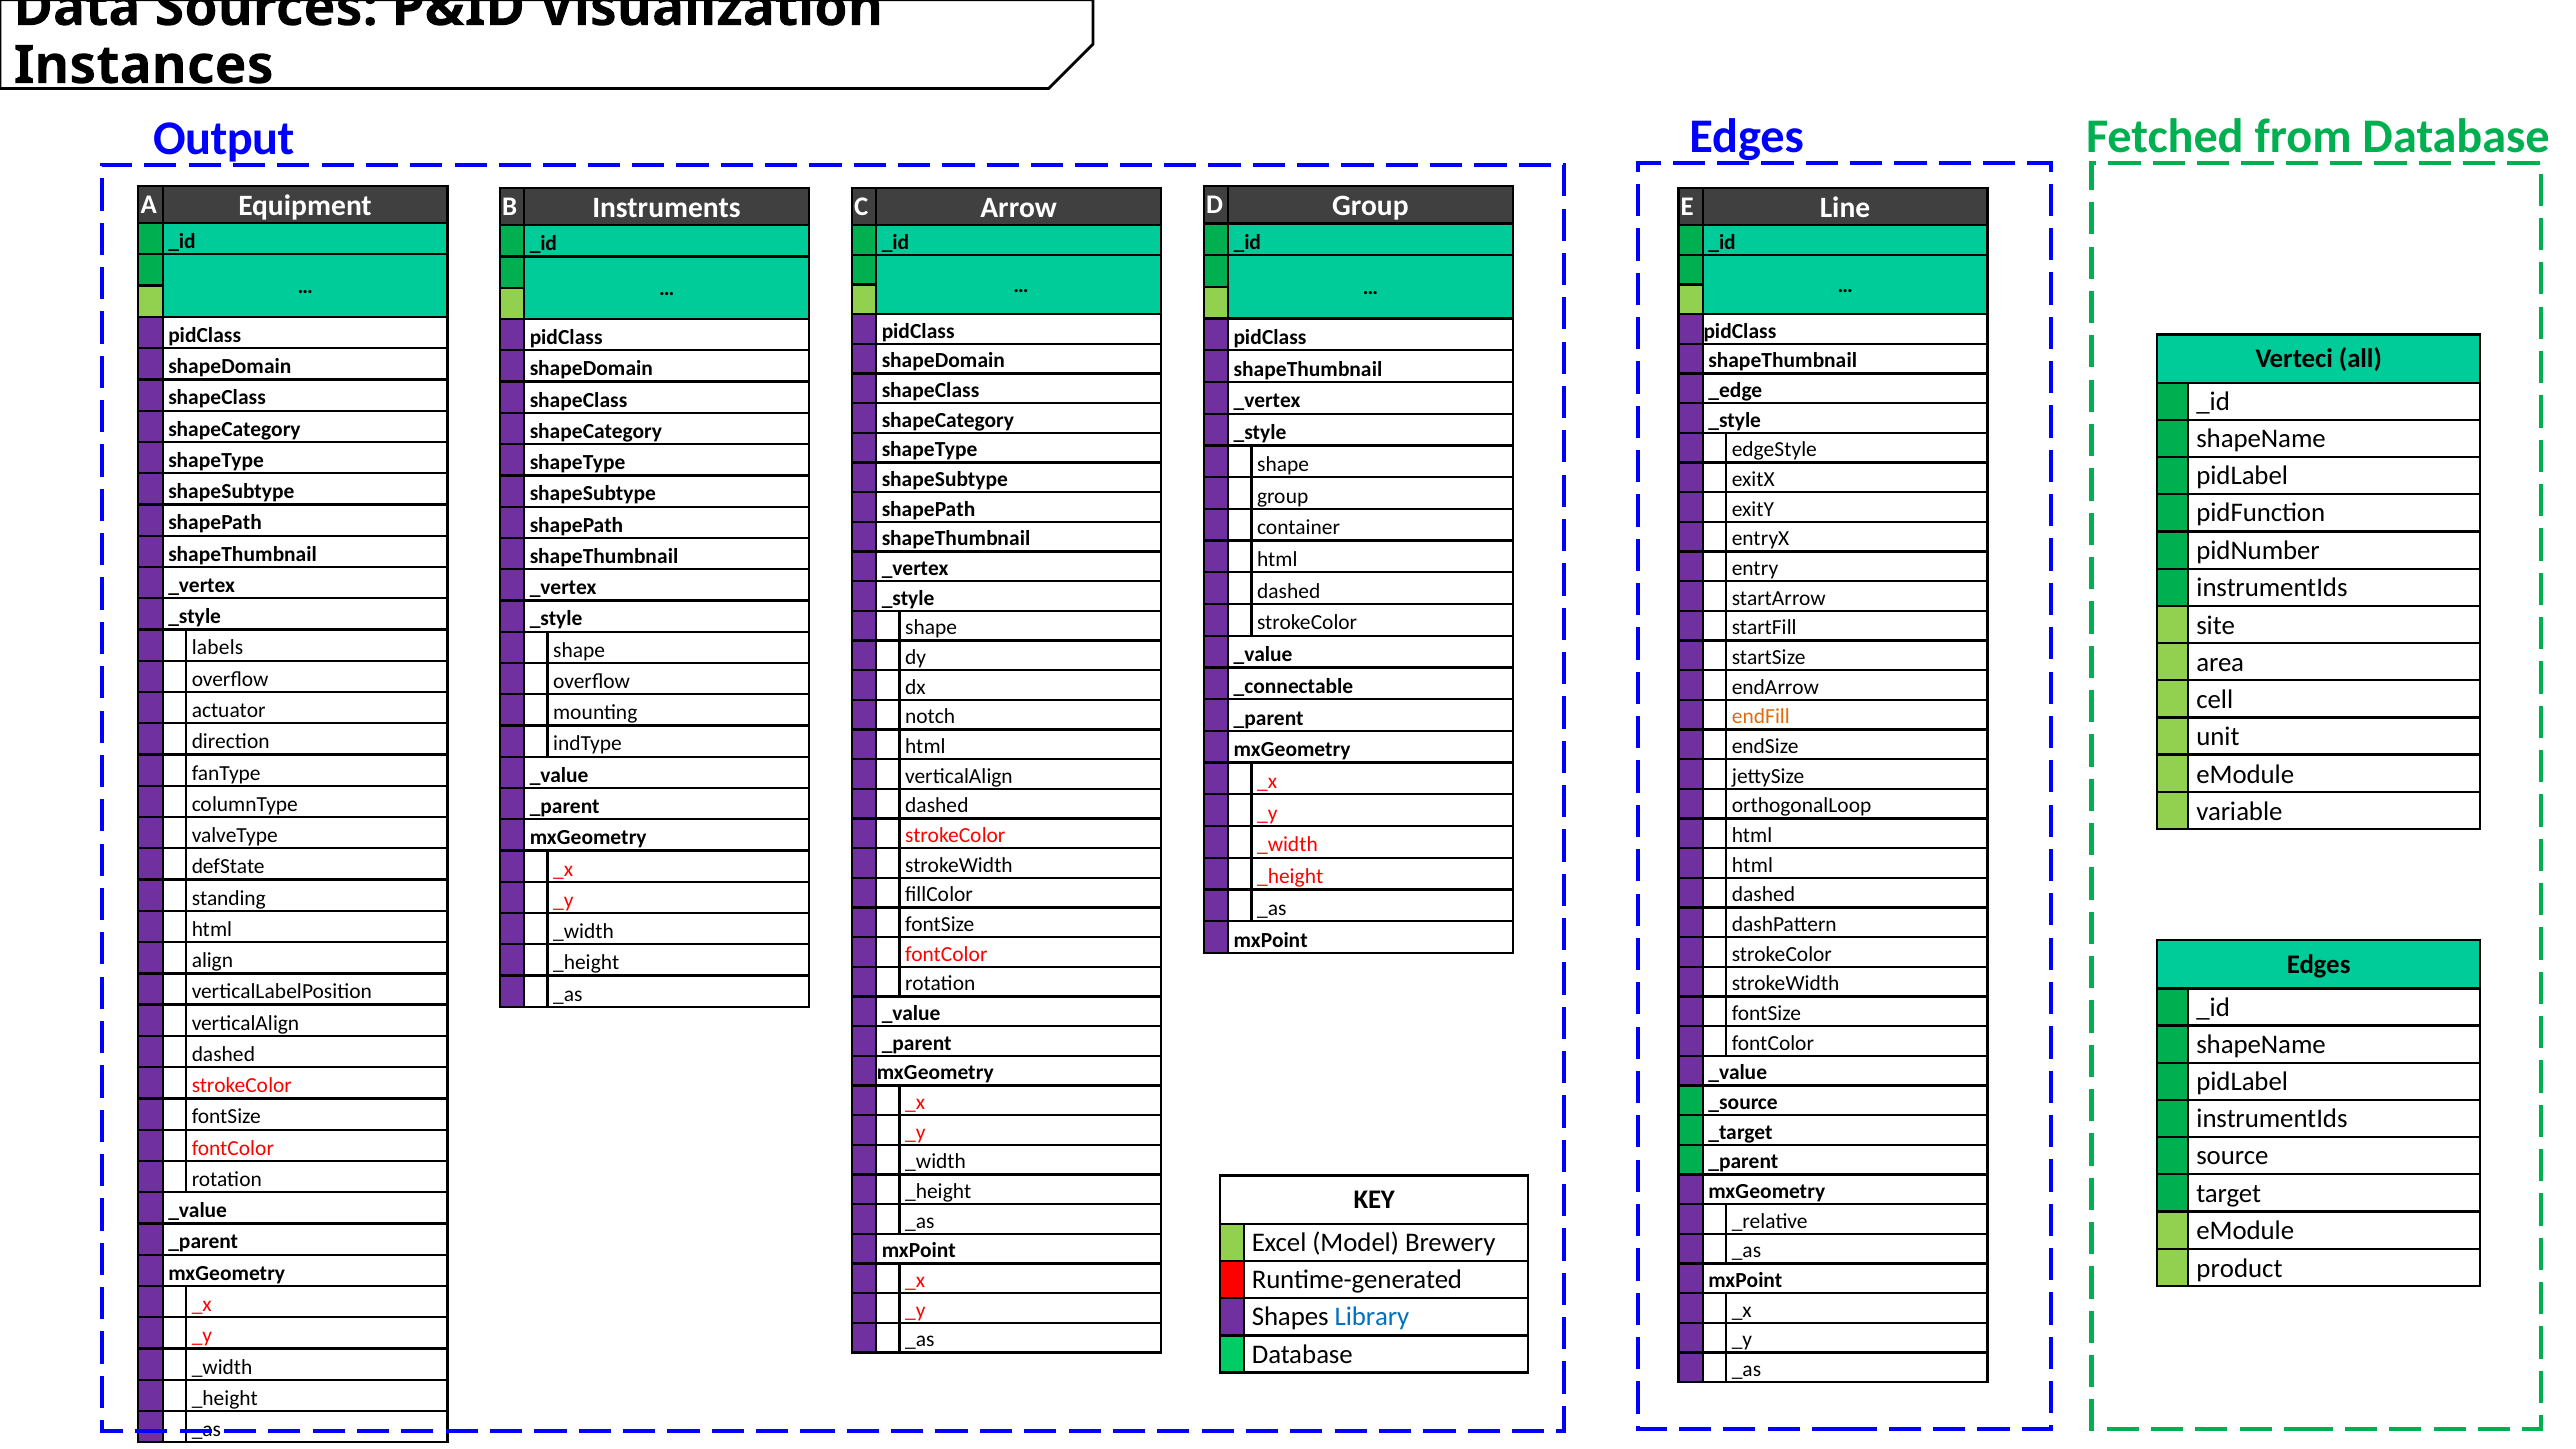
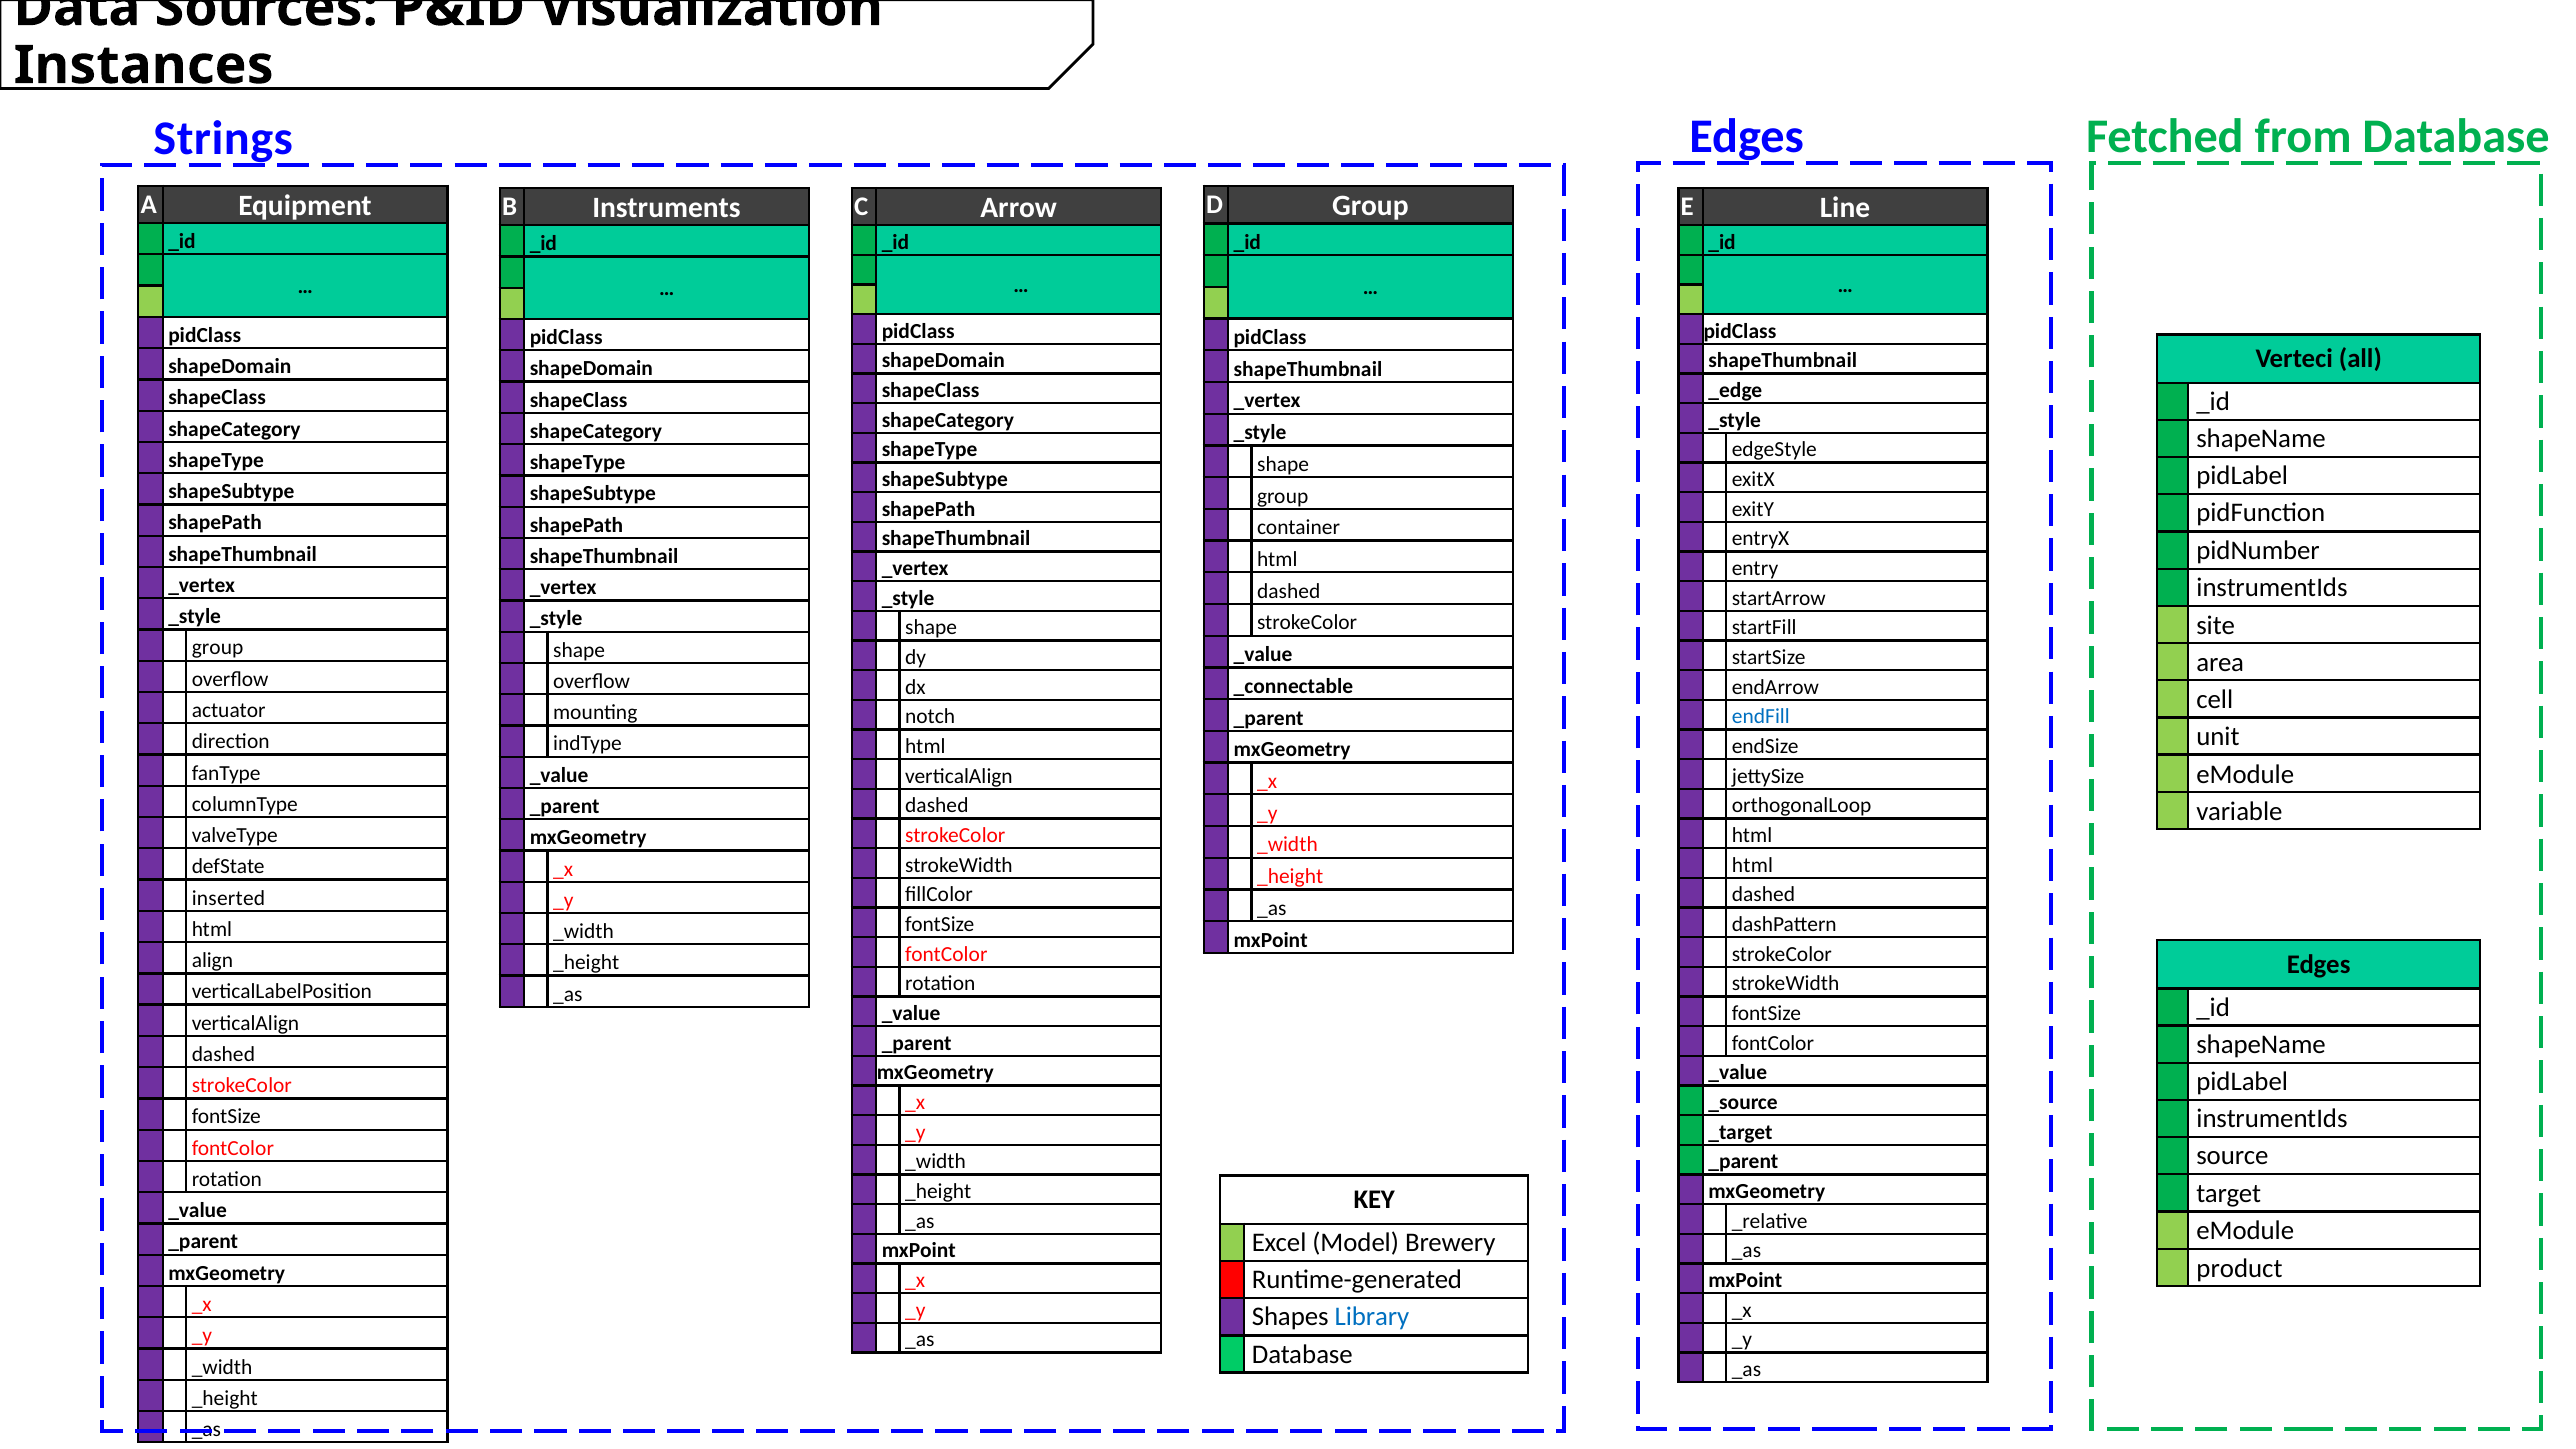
Output: Output -> Strings (223, 139)
labels: labels -> group (218, 648)
endFill colour: orange -> blue (1761, 717)
standing: standing -> inserted (229, 898)
